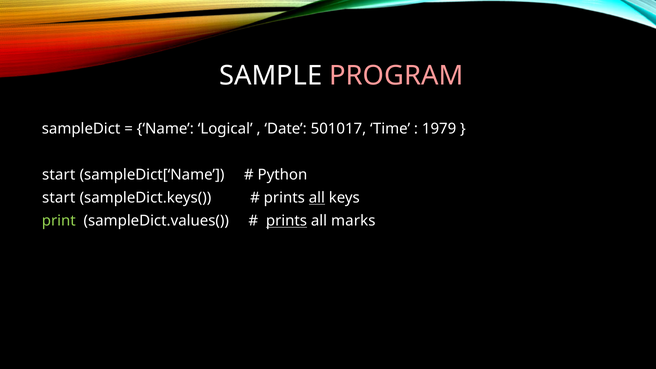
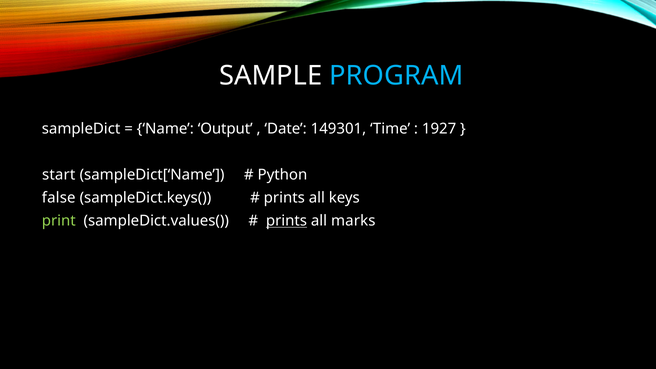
PROGRAM colour: pink -> light blue (396, 76)
Logical: Logical -> Output (225, 129)
501017: 501017 -> 149301 (338, 129)
1979: 1979 -> 1927 (439, 129)
start: start -> false (59, 198)
all underline: present -> none (317, 198)
